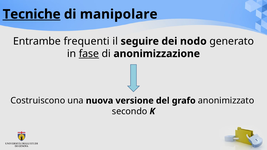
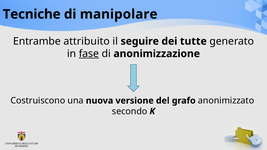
Tecniche underline: present -> none (32, 14)
frequenti: frequenti -> attribuito (87, 41)
nodo: nodo -> tutte (193, 41)
